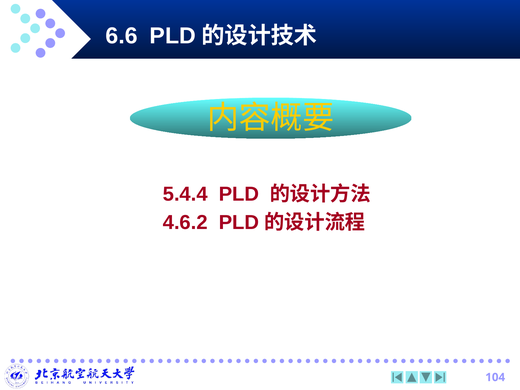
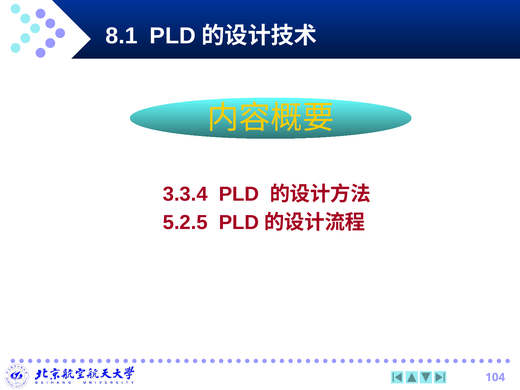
6.6: 6.6 -> 8.1 (122, 36)
5.4.4: 5.4.4 -> 3.3.4 (185, 194)
4.6.2: 4.6.2 -> 5.2.5 (185, 223)
